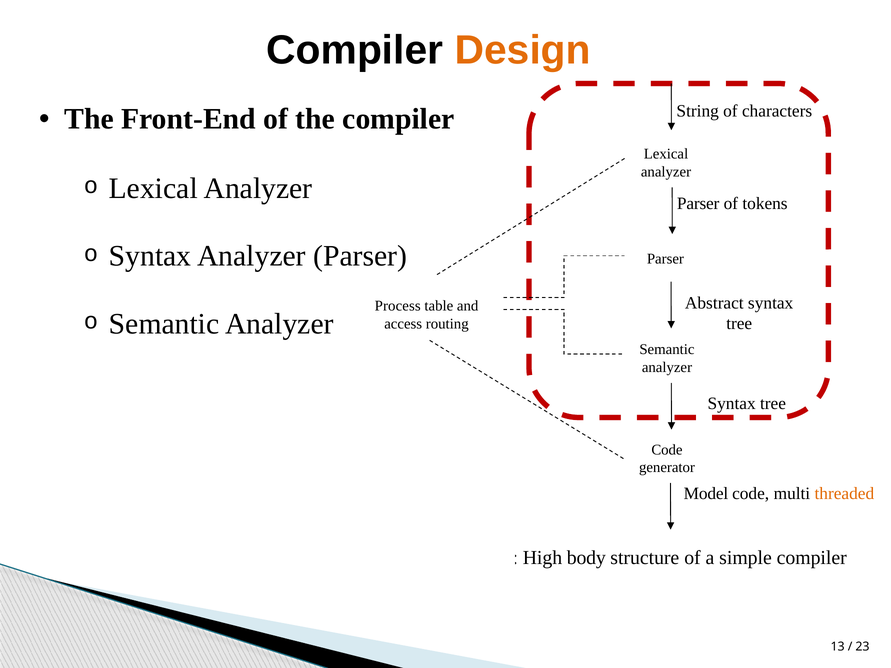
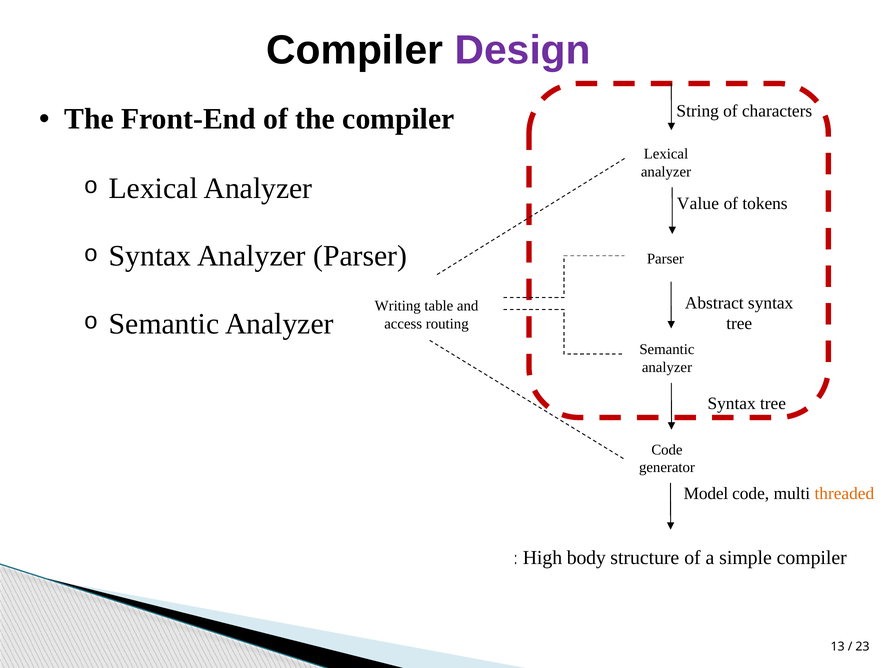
Design colour: orange -> purple (523, 51)
Parser: Parser -> Value (698, 204)
Process: Process -> Writing (398, 306)
